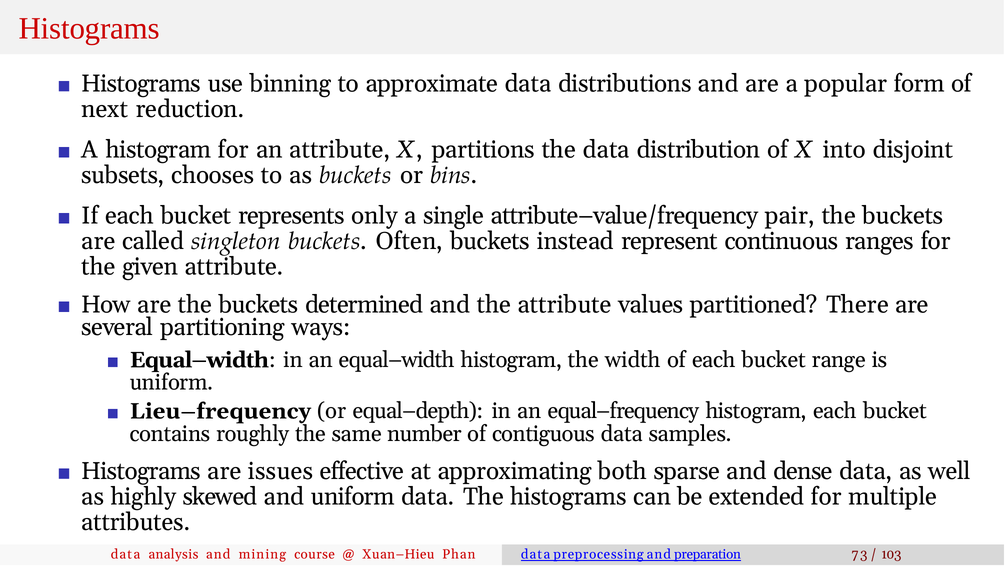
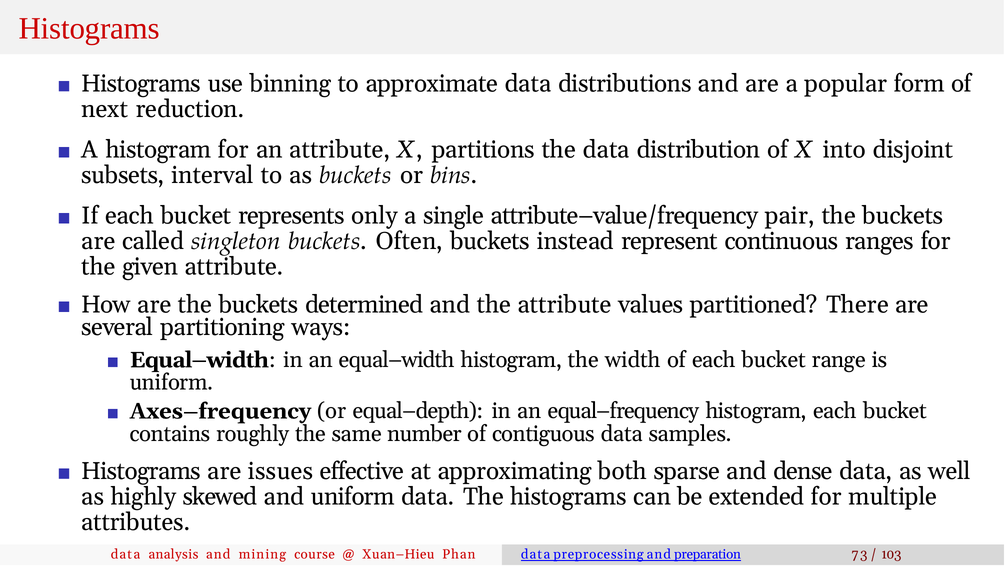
chooses: chooses -> interval (213, 175)
Lieu–frequency: Lieu–frequency -> Axes–frequency (220, 411)
